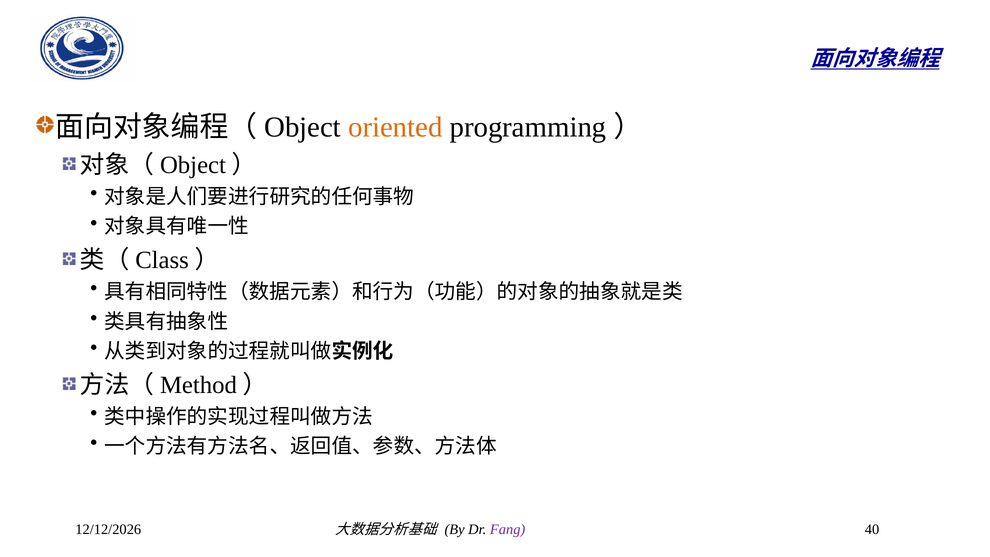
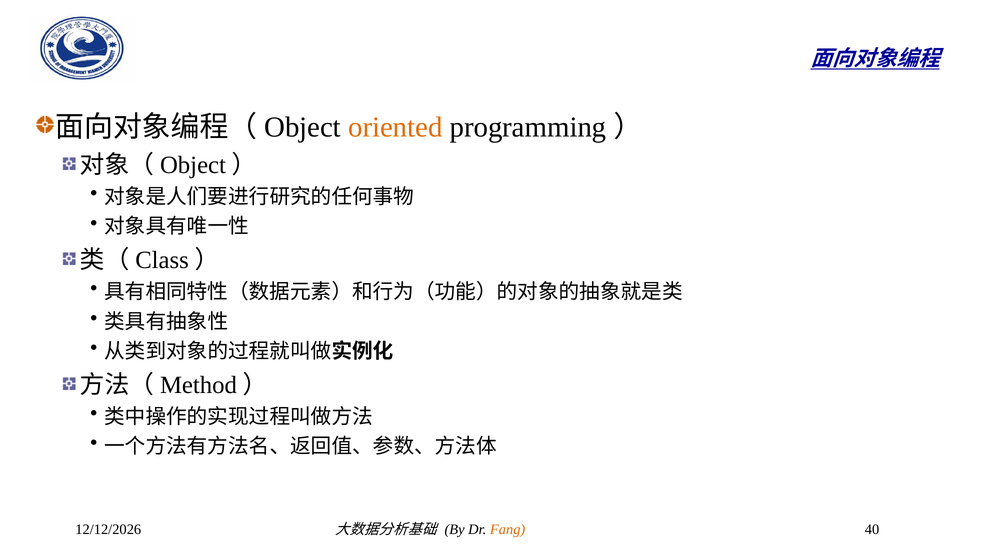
Fang colour: purple -> orange (508, 529)
